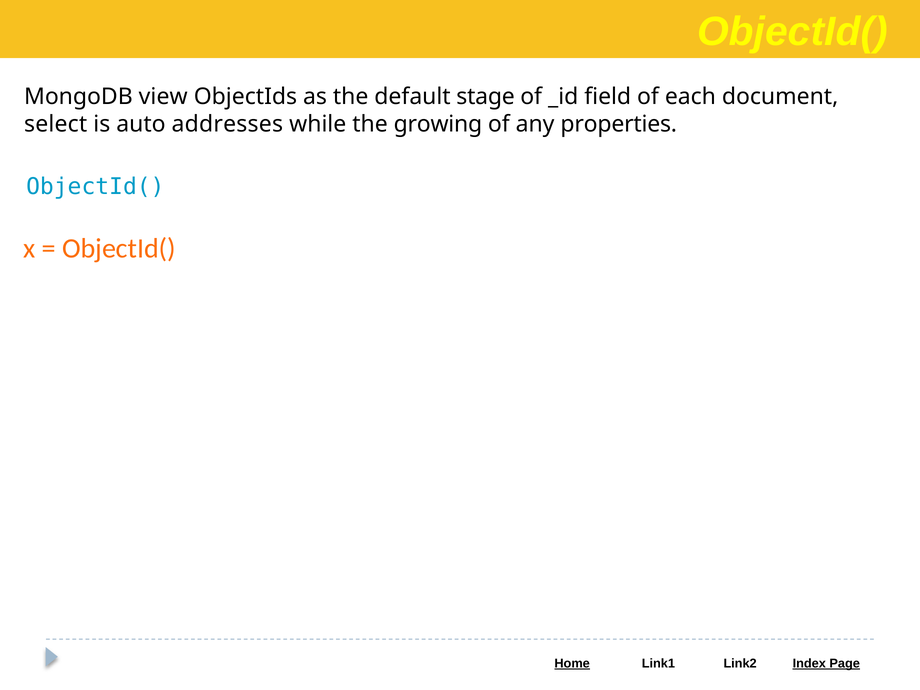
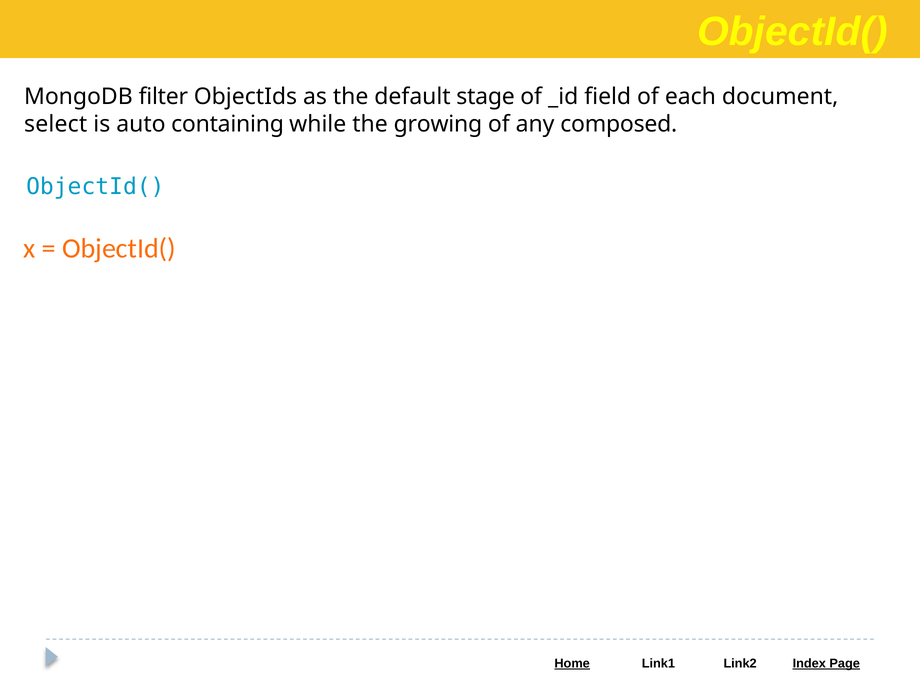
view: view -> filter (163, 97)
addresses: addresses -> containing (228, 124)
properties: properties -> composed (619, 124)
